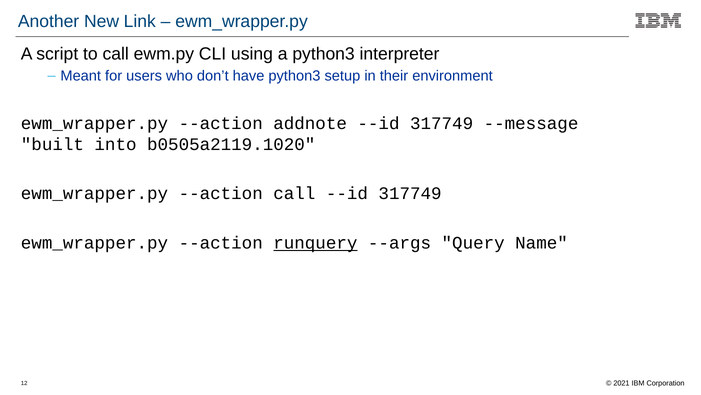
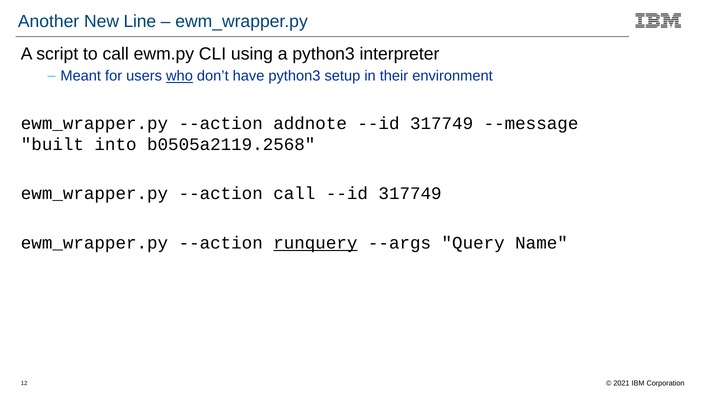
Link: Link -> Line (140, 21)
who underline: none -> present (179, 76)
b0505a2119.1020: b0505a2119.1020 -> b0505a2119.2568 (231, 144)
